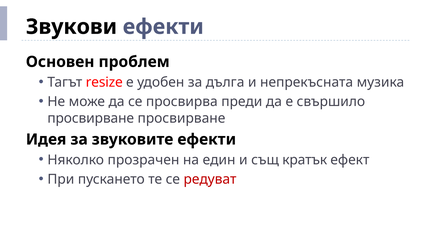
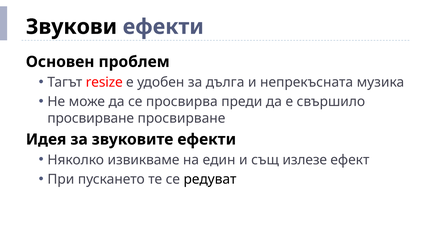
прозрачен: прозрачен -> извикваме (144, 160)
кратък: кратък -> излезе (305, 160)
редуват colour: red -> black (210, 180)
